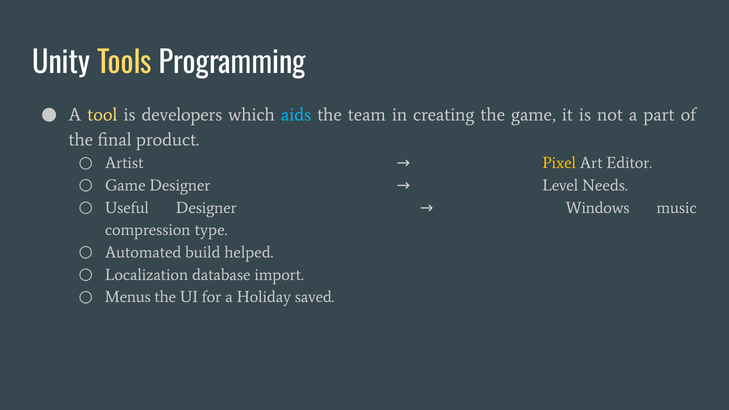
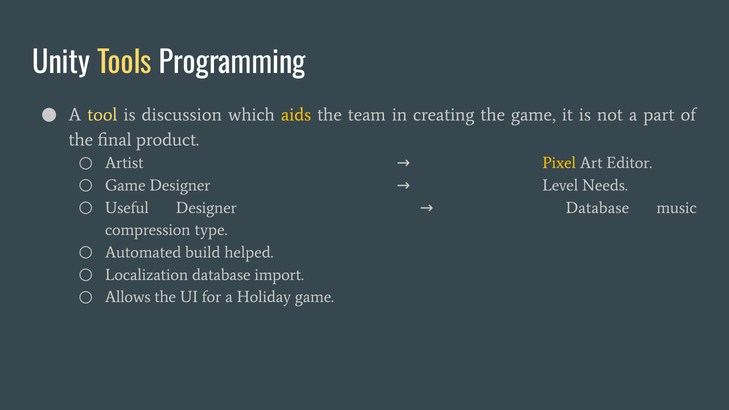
developers: developers -> discussion (182, 115)
aids colour: light blue -> yellow (296, 115)
Windows: Windows -> Database (597, 208)
Menus: Menus -> Allows (128, 297)
Holiday saved: saved -> game (314, 297)
